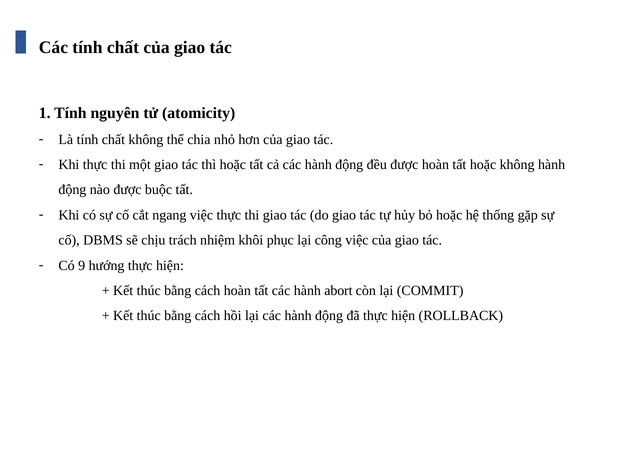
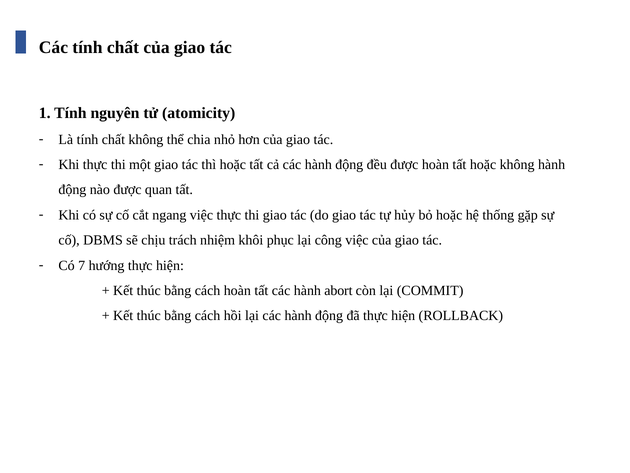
buộc: buộc -> quan (159, 190)
9: 9 -> 7 (82, 265)
